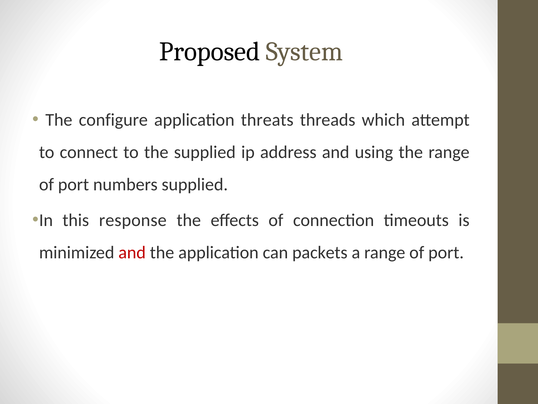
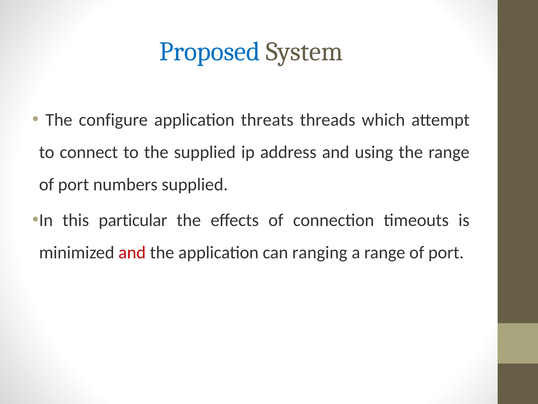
Proposed colour: black -> blue (210, 52)
response: response -> particular (133, 220)
packets: packets -> ranging (320, 252)
